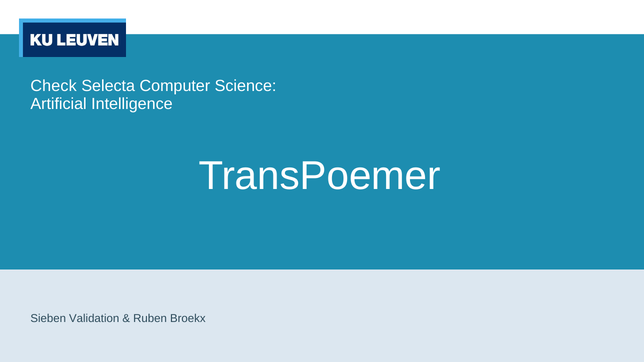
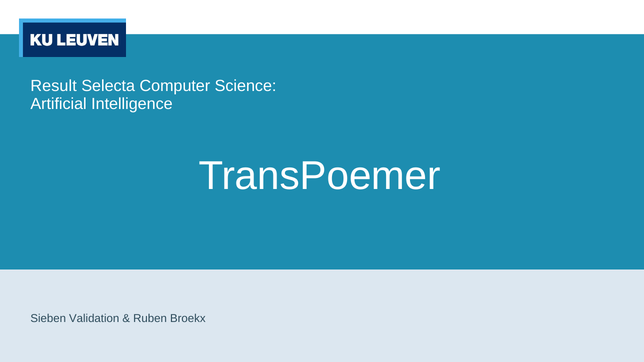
Check: Check -> Result (54, 86)
